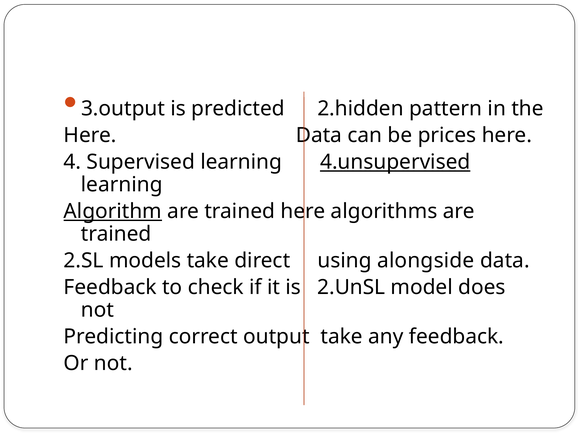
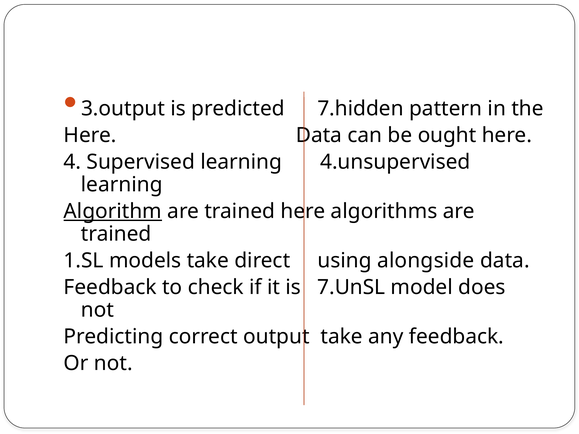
2.hidden: 2.hidden -> 7.hidden (361, 109)
prices: prices -> ought (447, 135)
4.unsupervised underline: present -> none (395, 162)
2.SL: 2.SL -> 1.SL (84, 261)
2.UnSL: 2.UnSL -> 7.UnSL (351, 287)
